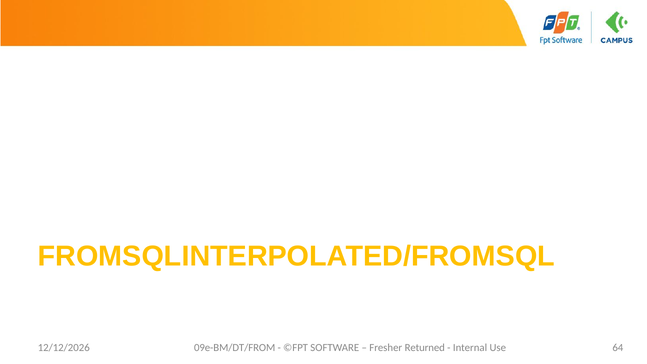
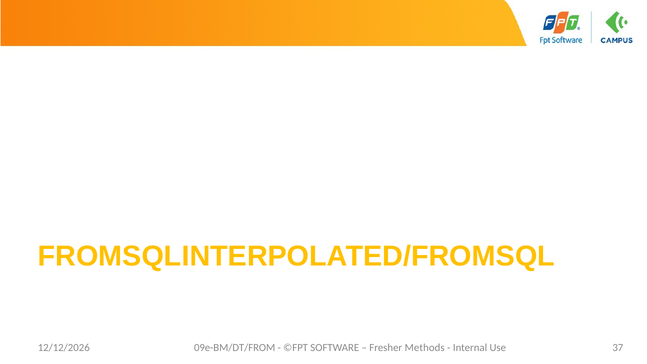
Returned: Returned -> Methods (425, 348)
64: 64 -> 37 (618, 348)
